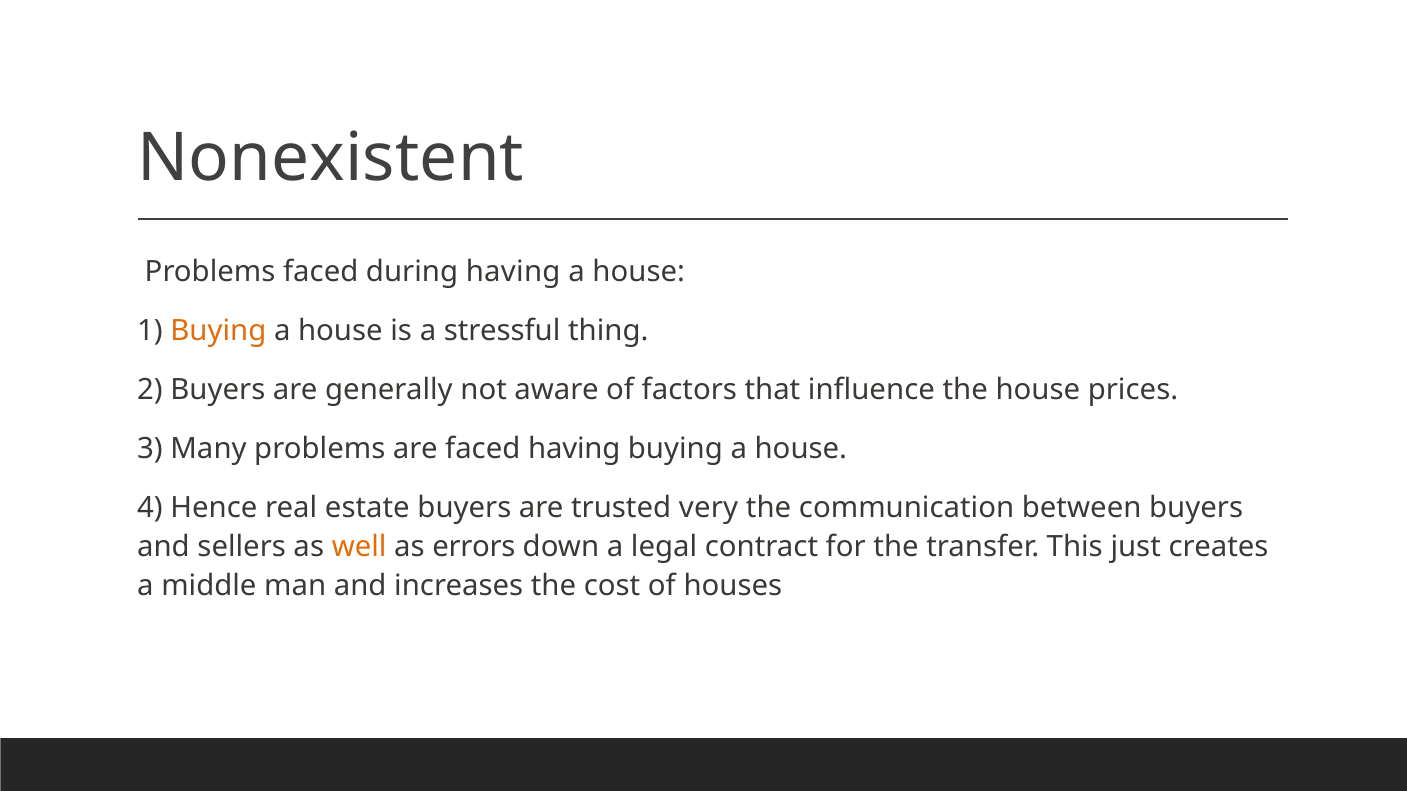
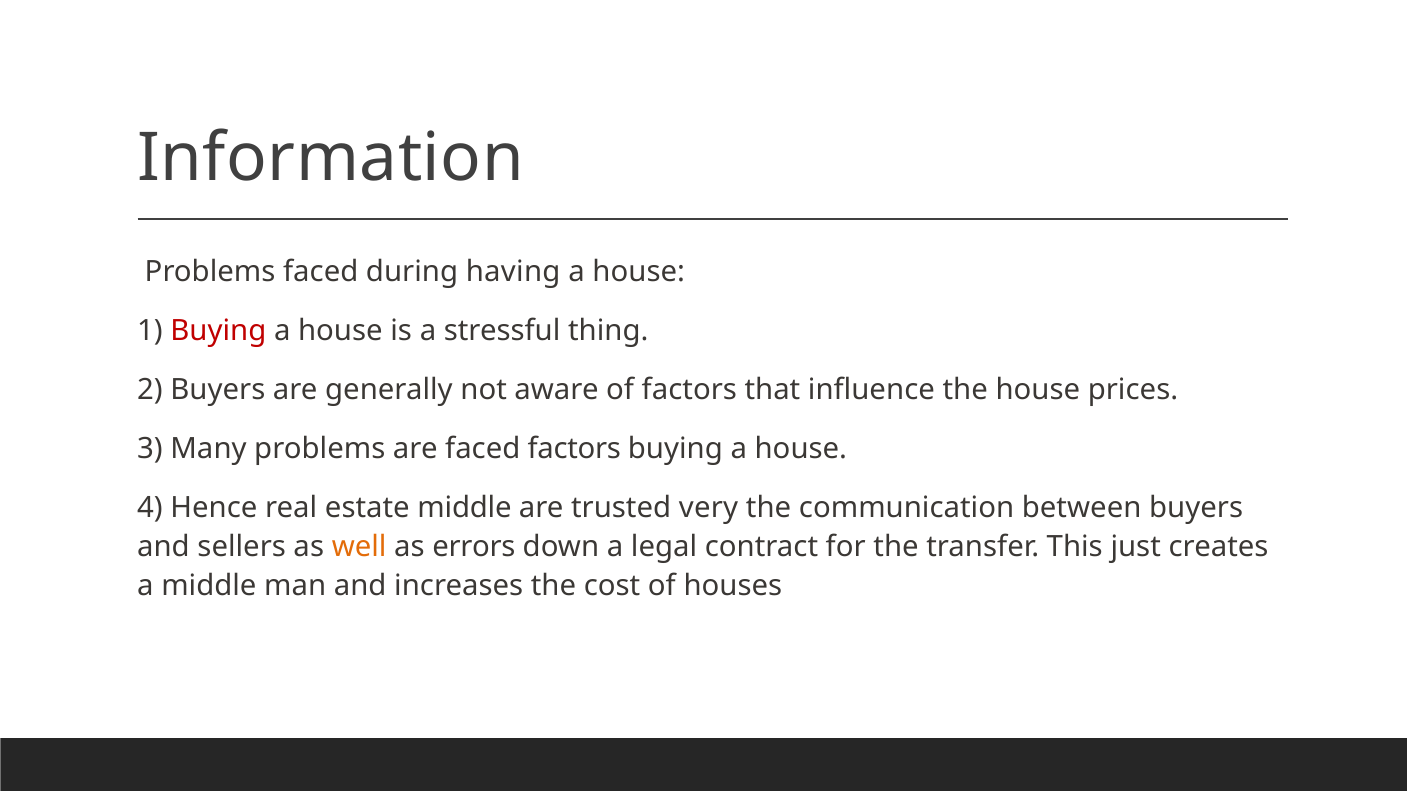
Nonexistent: Nonexistent -> Information (331, 158)
Buying colour: orange -> red (218, 331)
faced having: having -> factors (574, 449)
estate buyers: buyers -> middle (465, 509)
